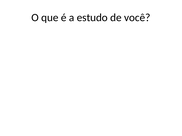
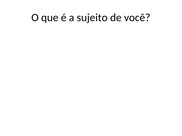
estudo: estudo -> sujeito (92, 18)
